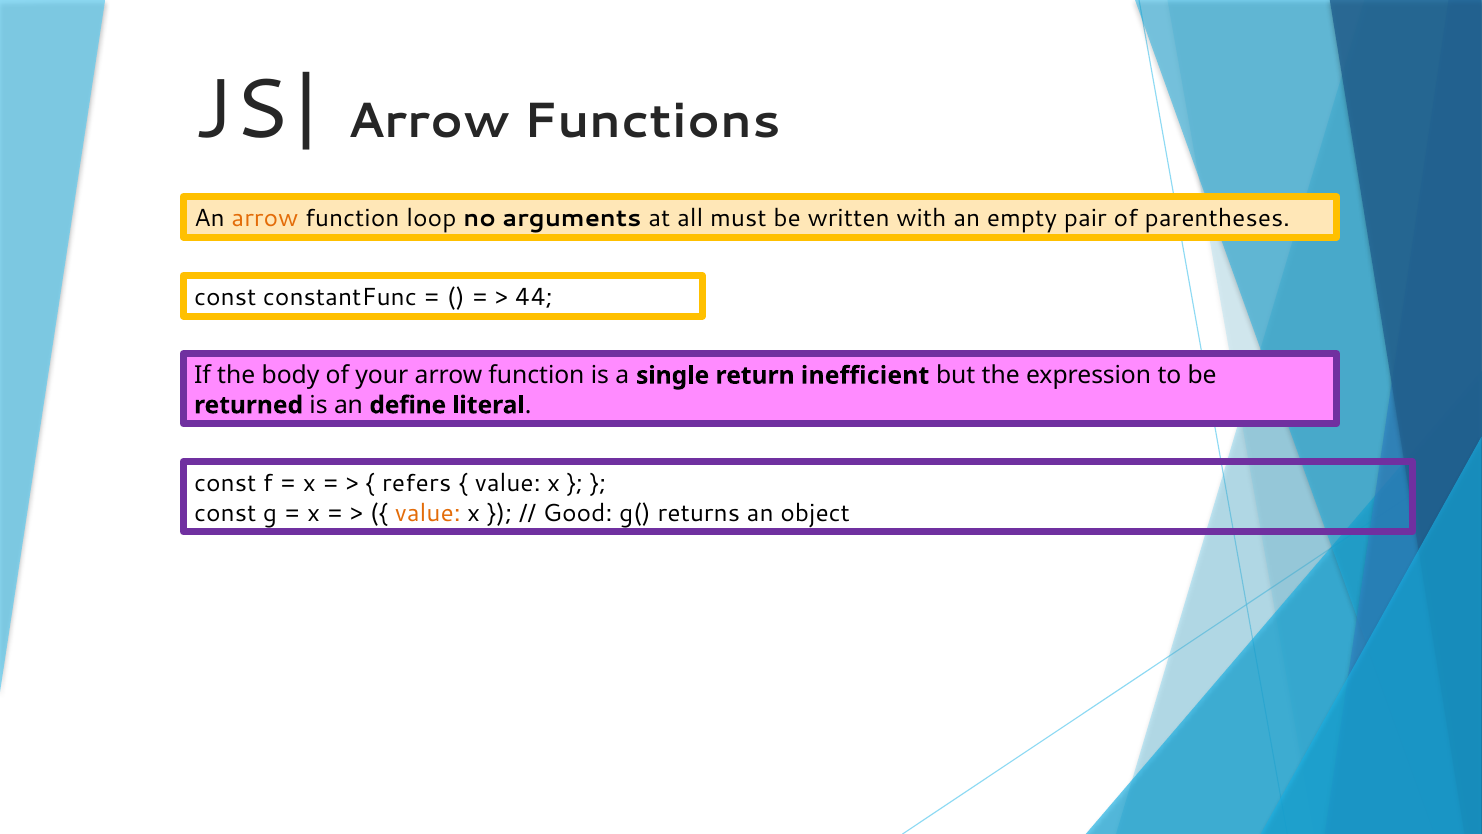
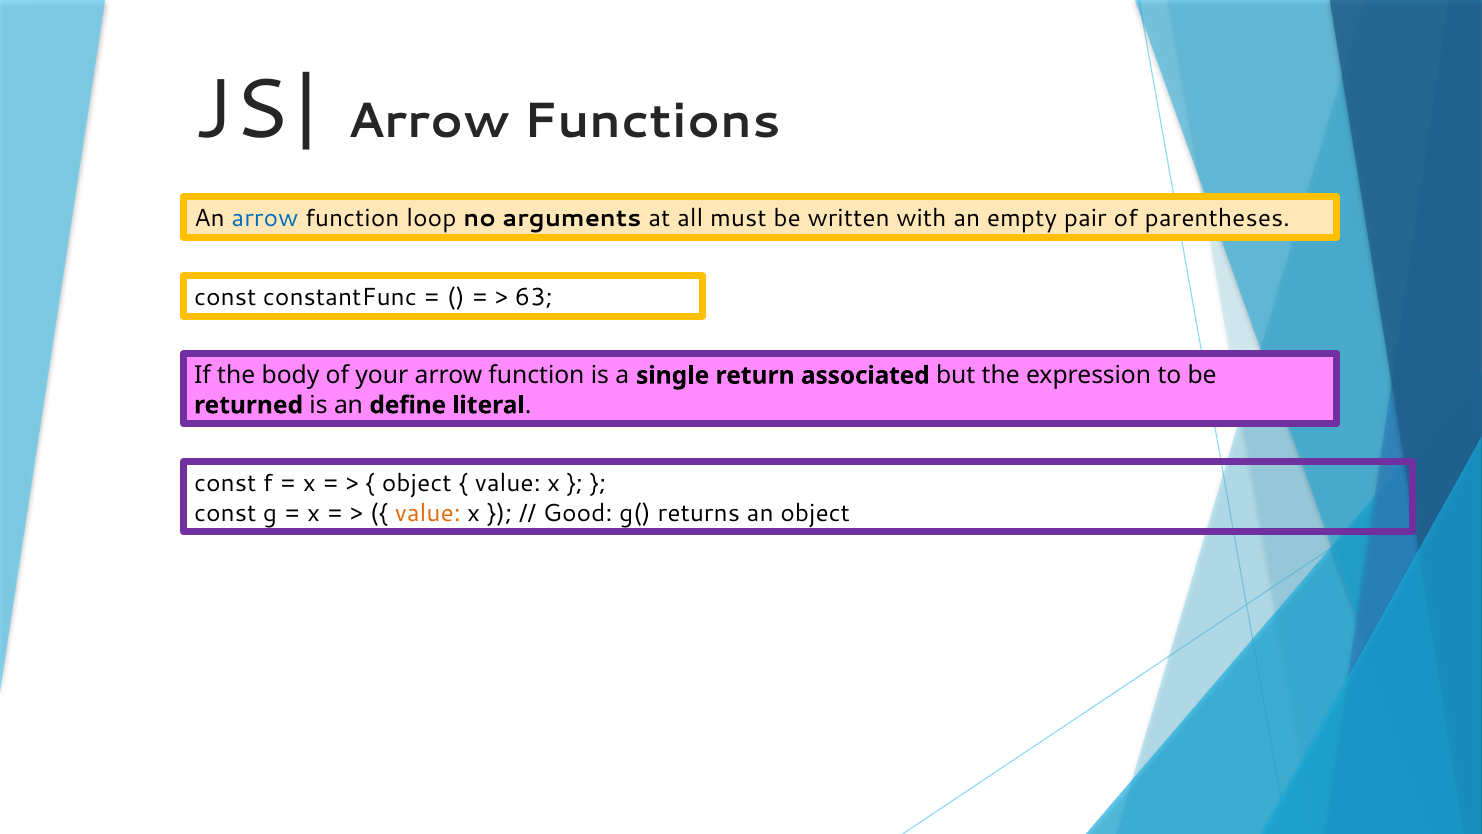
arrow colour: orange -> blue (265, 219)
44: 44 -> 63 (534, 297)
inefficient: inefficient -> associated (865, 375)
refers: refers -> object (417, 483)
